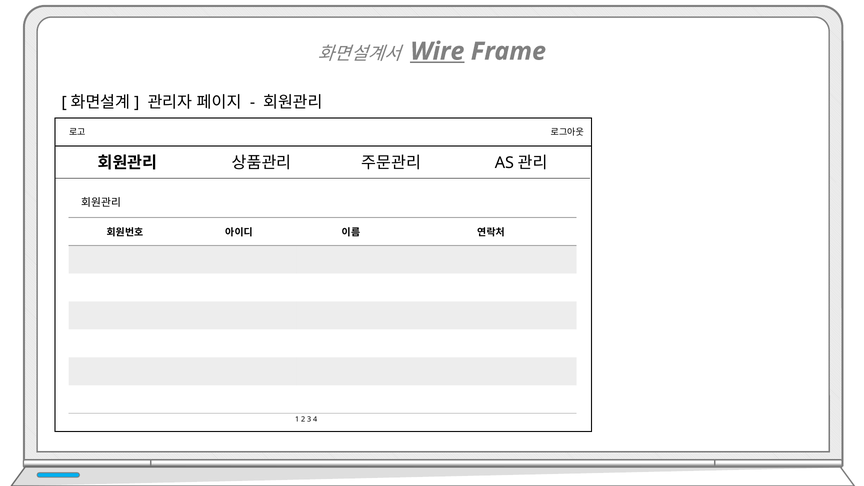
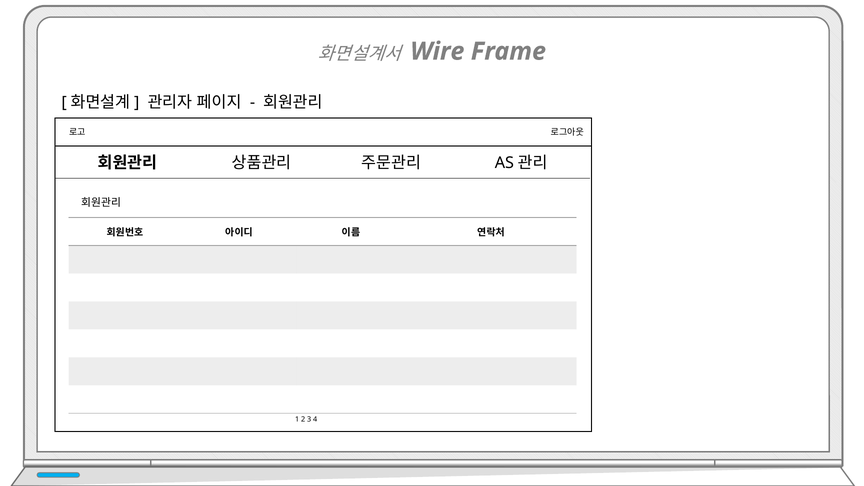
Wire underline: present -> none (437, 51)
